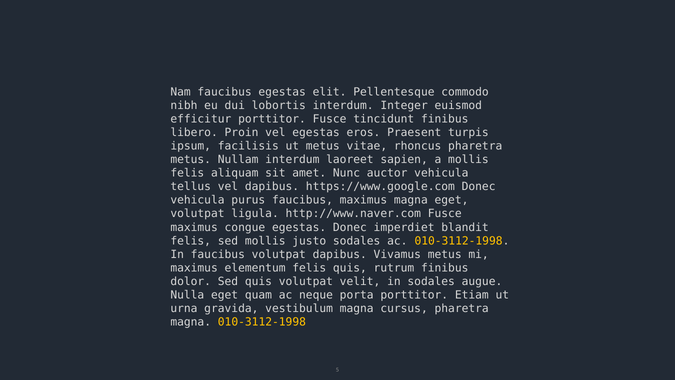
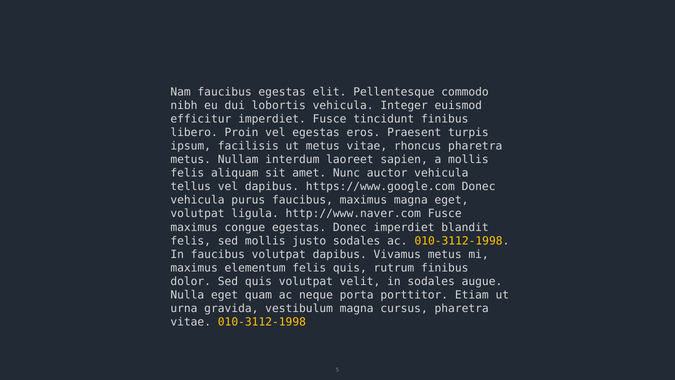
lobortis interdum: interdum -> vehicula (343, 106)
efficitur porttitor: porttitor -> imperdiet (272, 119)
magna: magna -> vitae (191, 322)
